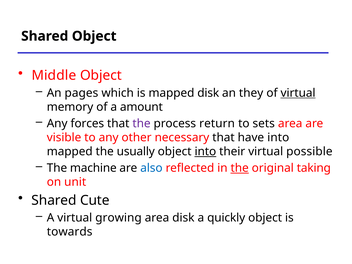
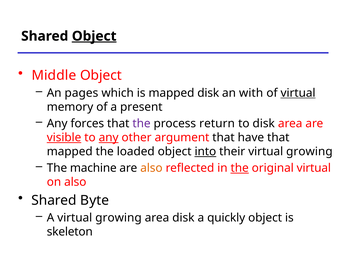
Object underline: none -> present (94, 36)
they: they -> with (251, 93)
amount: amount -> present (141, 107)
to sets: sets -> disk (264, 123)
visible underline: none -> present (64, 138)
any underline: none -> present (109, 138)
necessary: necessary -> argument (182, 138)
have into: into -> that (278, 138)
usually: usually -> loaded (136, 152)
their virtual possible: possible -> growing (309, 152)
also colour: blue -> orange (151, 168)
original taking: taking -> virtual (314, 168)
on unit: unit -> also (75, 182)
Cute: Cute -> Byte (95, 200)
towards: towards -> skeleton (70, 232)
